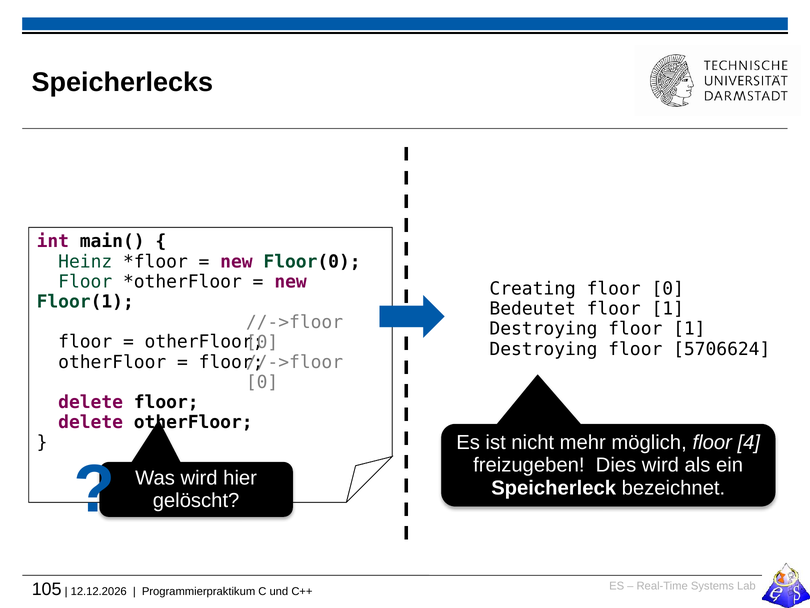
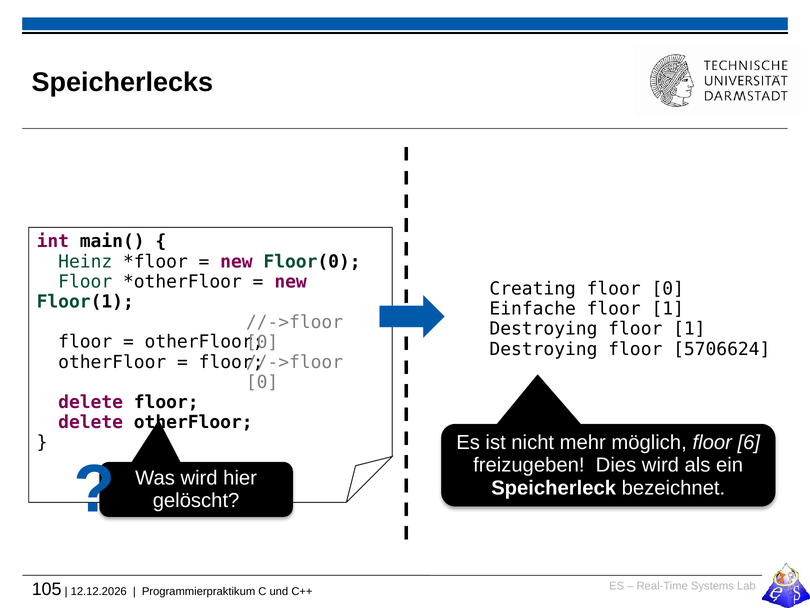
Bedeutet: Bedeutet -> Einfache (533, 309)
4: 4 -> 6 (749, 442)
